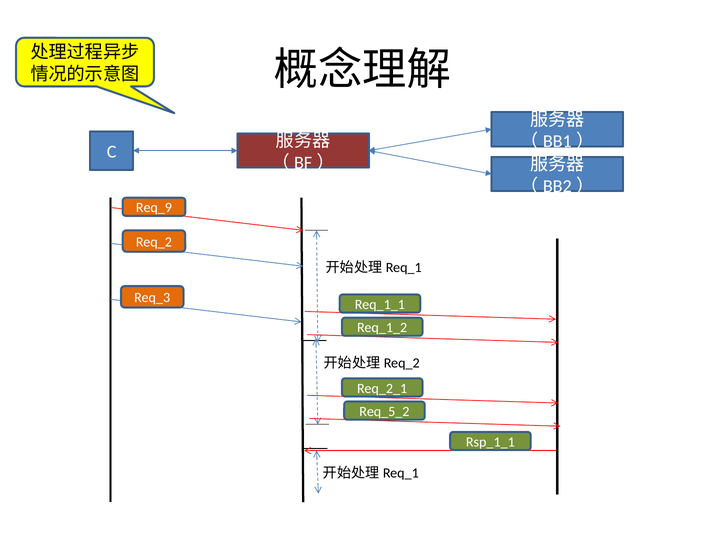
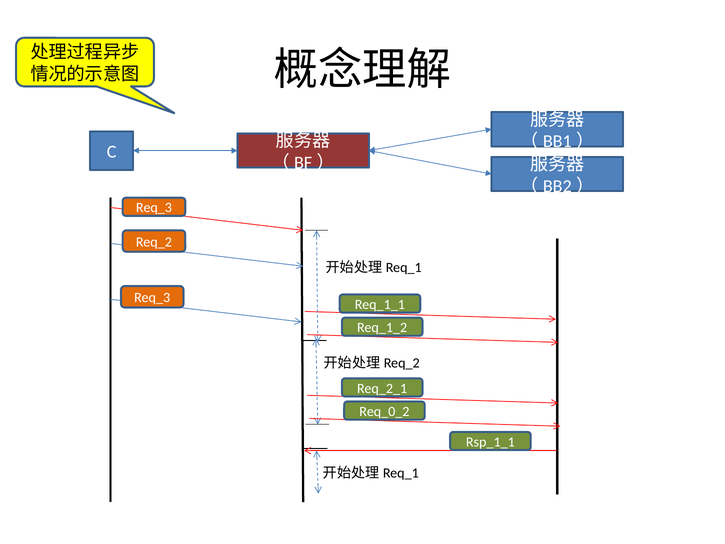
Req_9: Req_9 -> Req_3 (154, 208)
Req_5_2: Req_5_2 -> Req_0_2 (384, 411)
